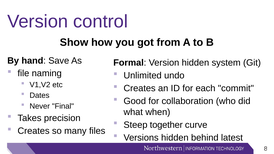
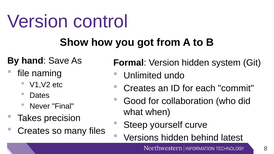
together: together -> yourself (166, 125)
